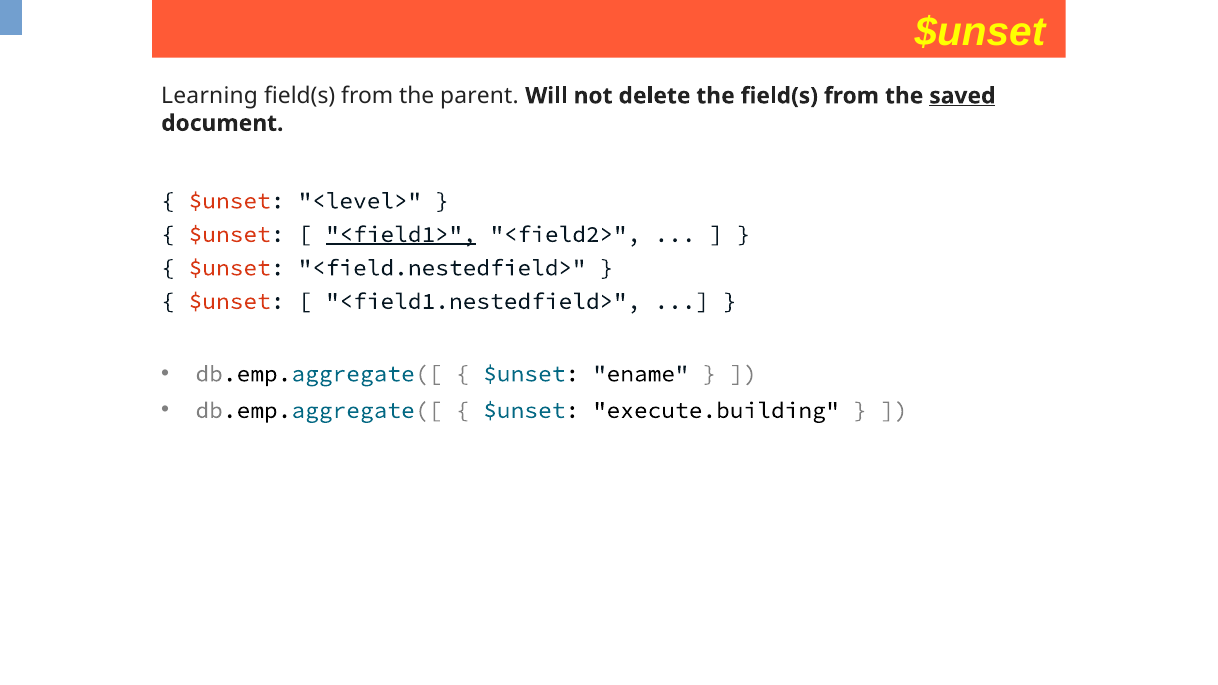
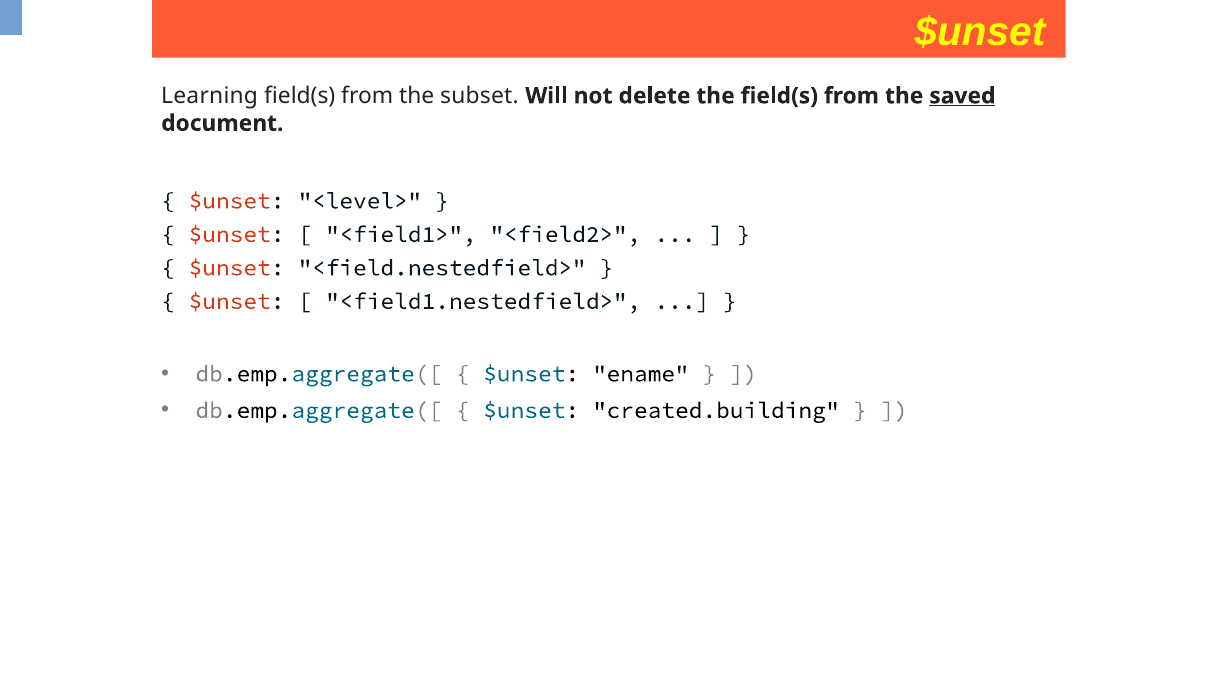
parent: parent -> subset (479, 96)
<field1> underline: present -> none (401, 234)
execute.building: execute.building -> created.building (716, 410)
